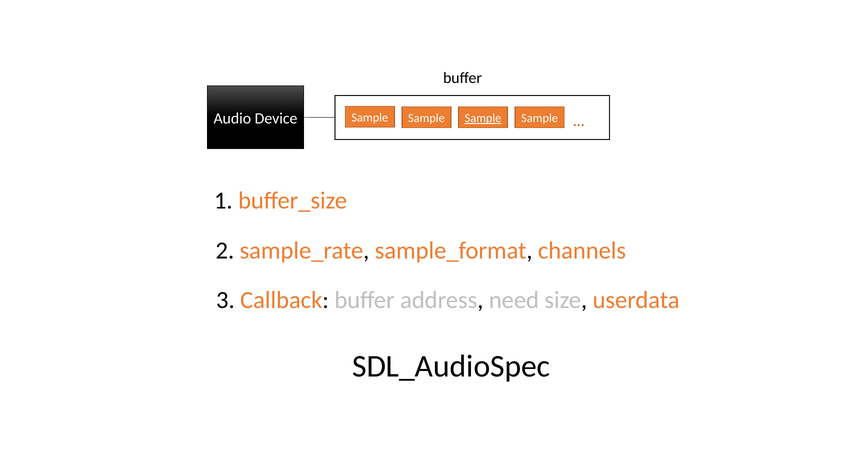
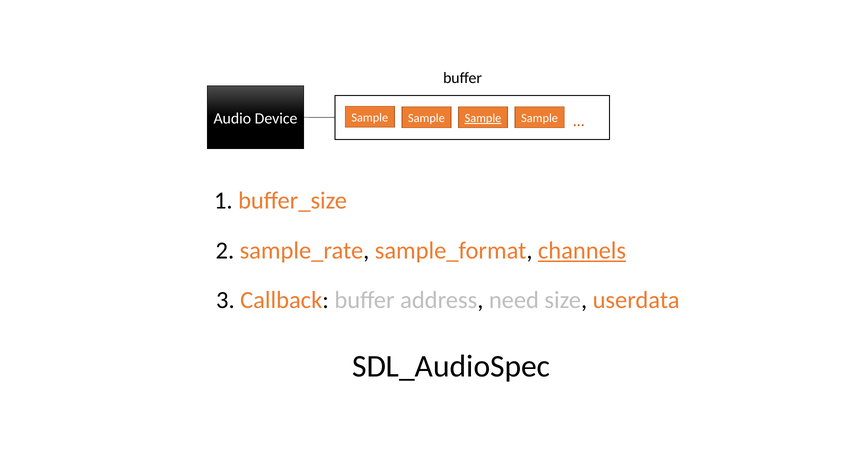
channels underline: none -> present (582, 250)
